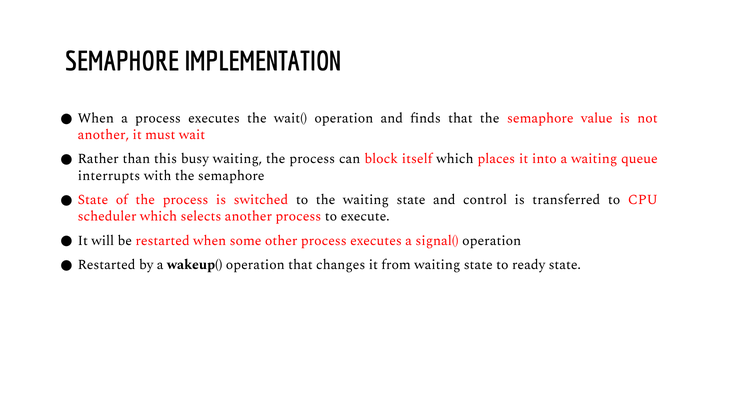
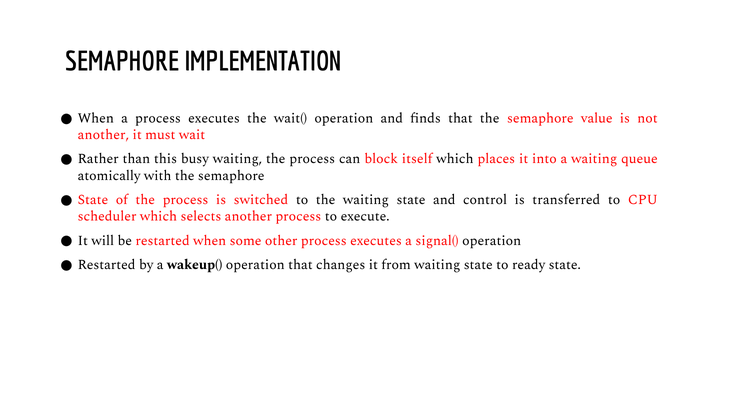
interrupts: interrupts -> atomically (109, 175)
